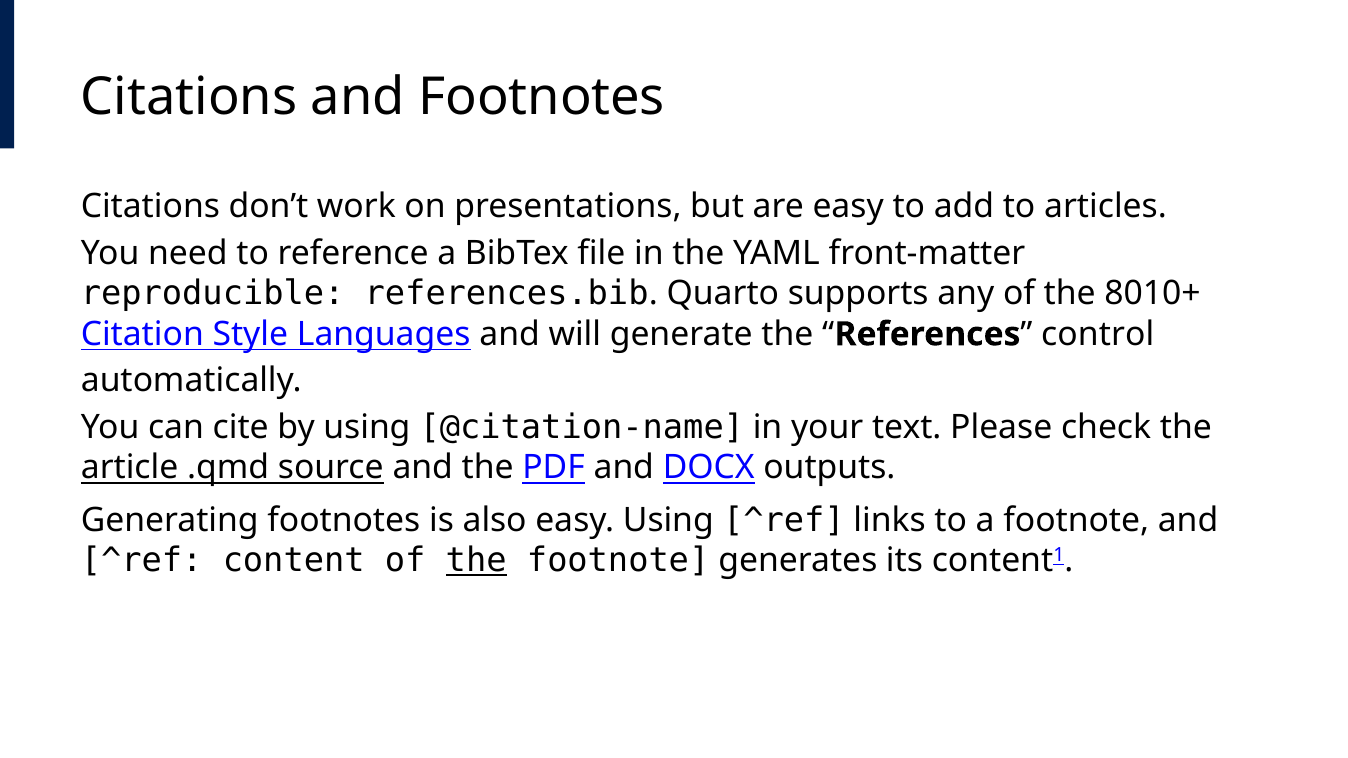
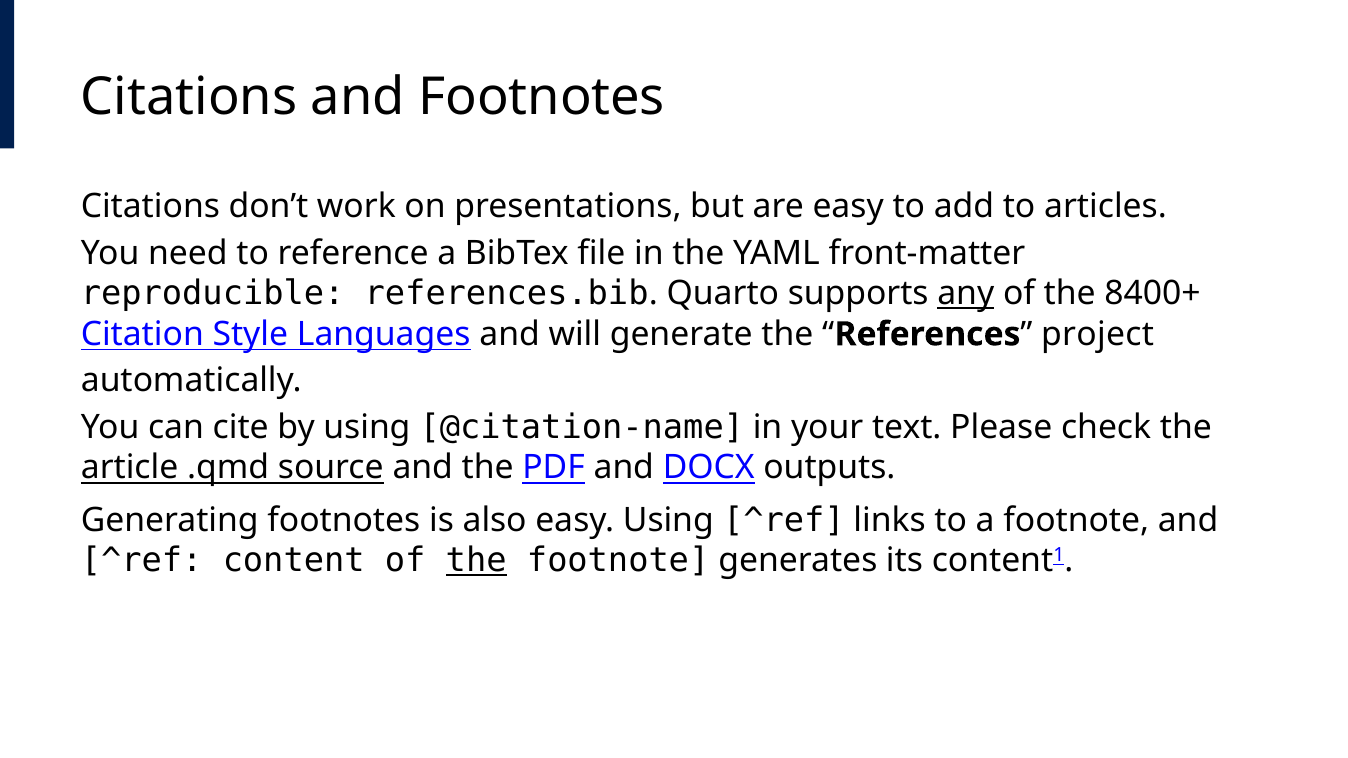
any underline: none -> present (966, 294)
8010+: 8010+ -> 8400+ (1153, 294)
control: control -> project (1098, 334)
